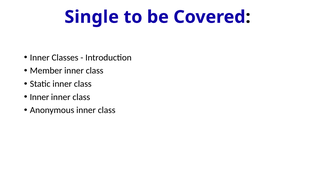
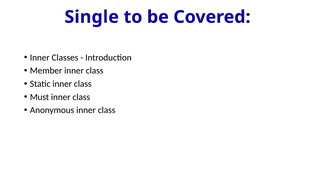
Inner: Inner -> Must (39, 97)
